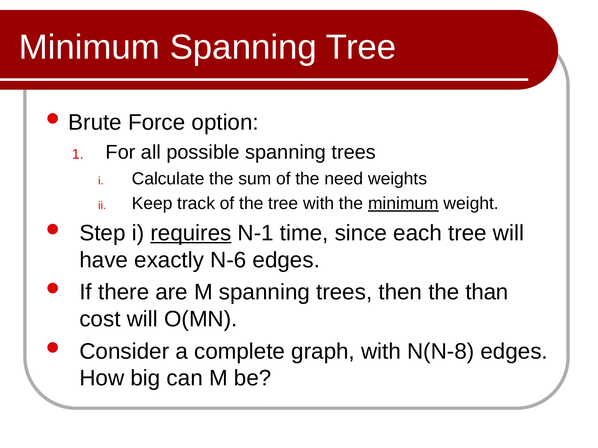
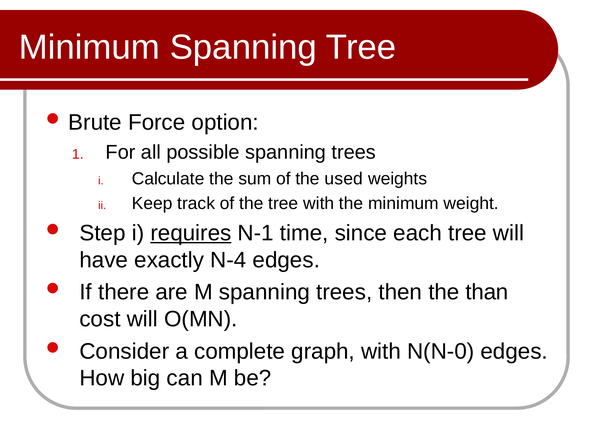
need: need -> used (344, 179)
minimum underline: present -> none (403, 204)
N-6: N-6 -> N-4 (228, 260)
N(N-8: N(N-8 -> N(N-0 (441, 352)
